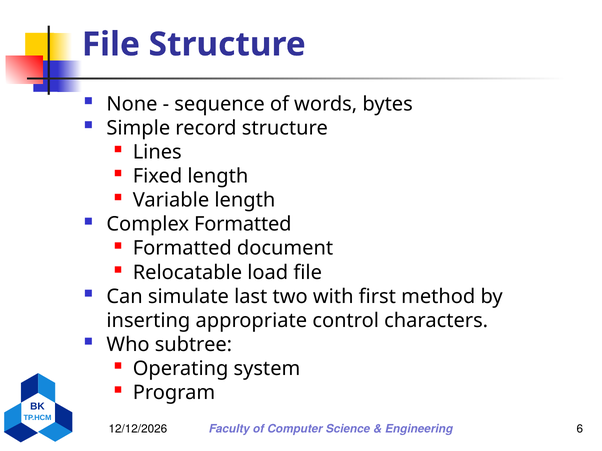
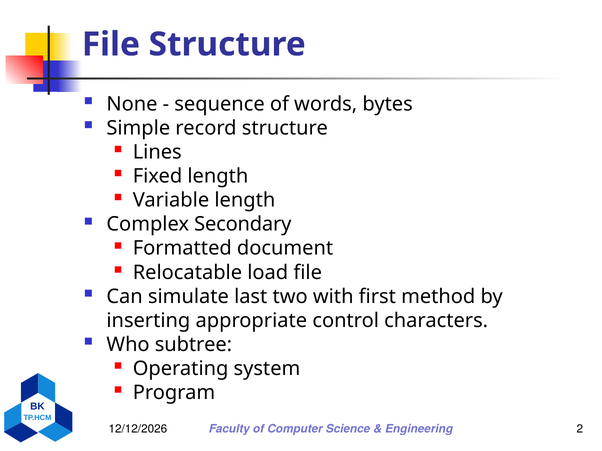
Complex Formatted: Formatted -> Secondary (243, 225)
6: 6 -> 2 (580, 429)
